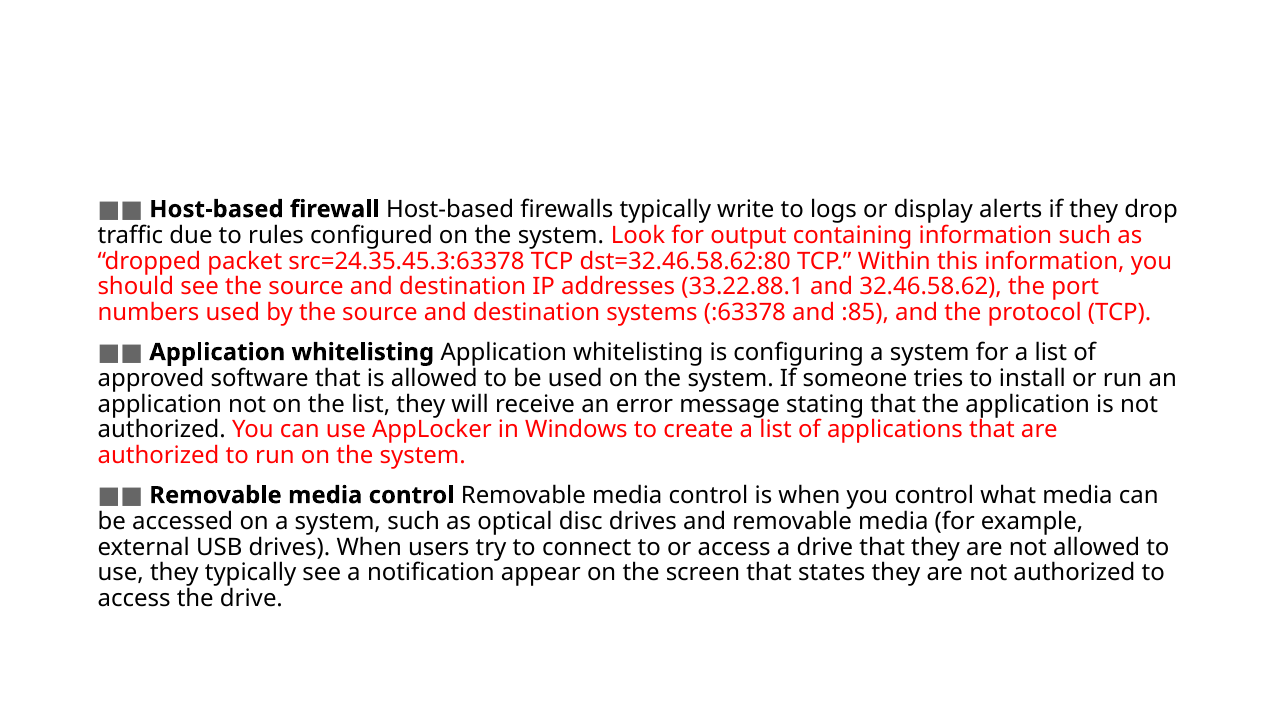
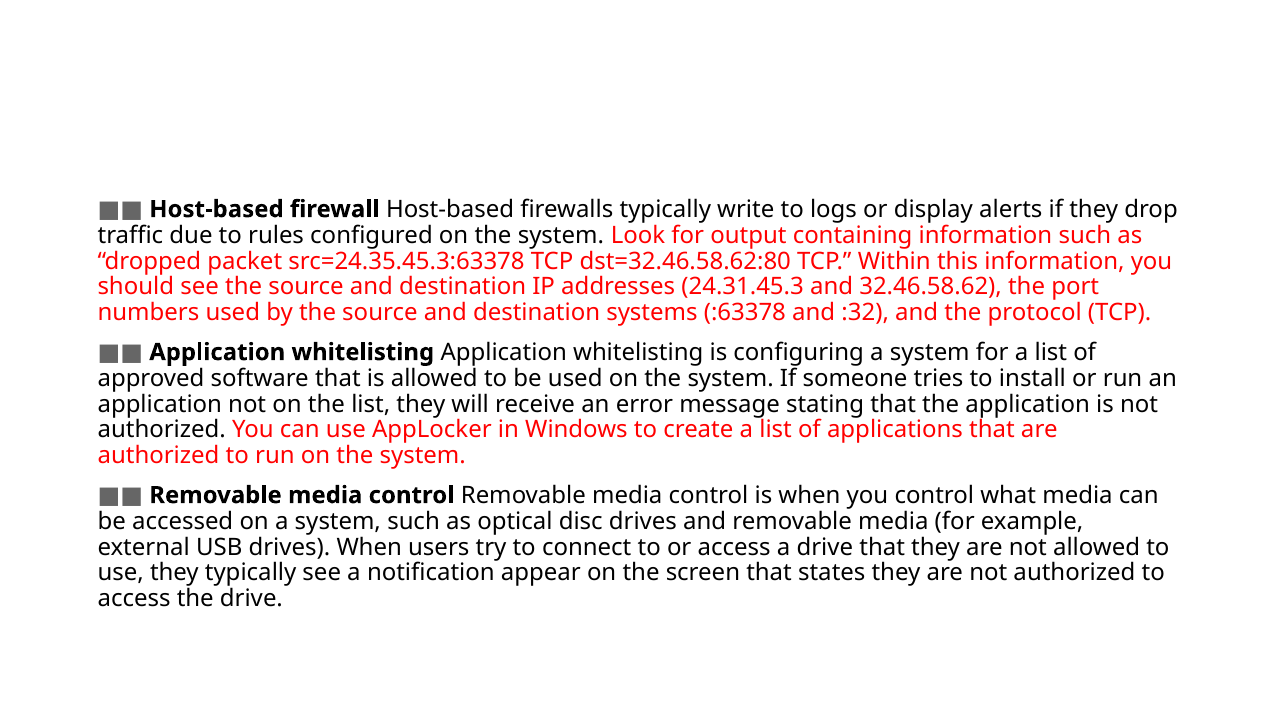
33.22.88.1: 33.22.88.1 -> 24.31.45.3 (743, 287)
:85: :85 -> :32 (865, 313)
